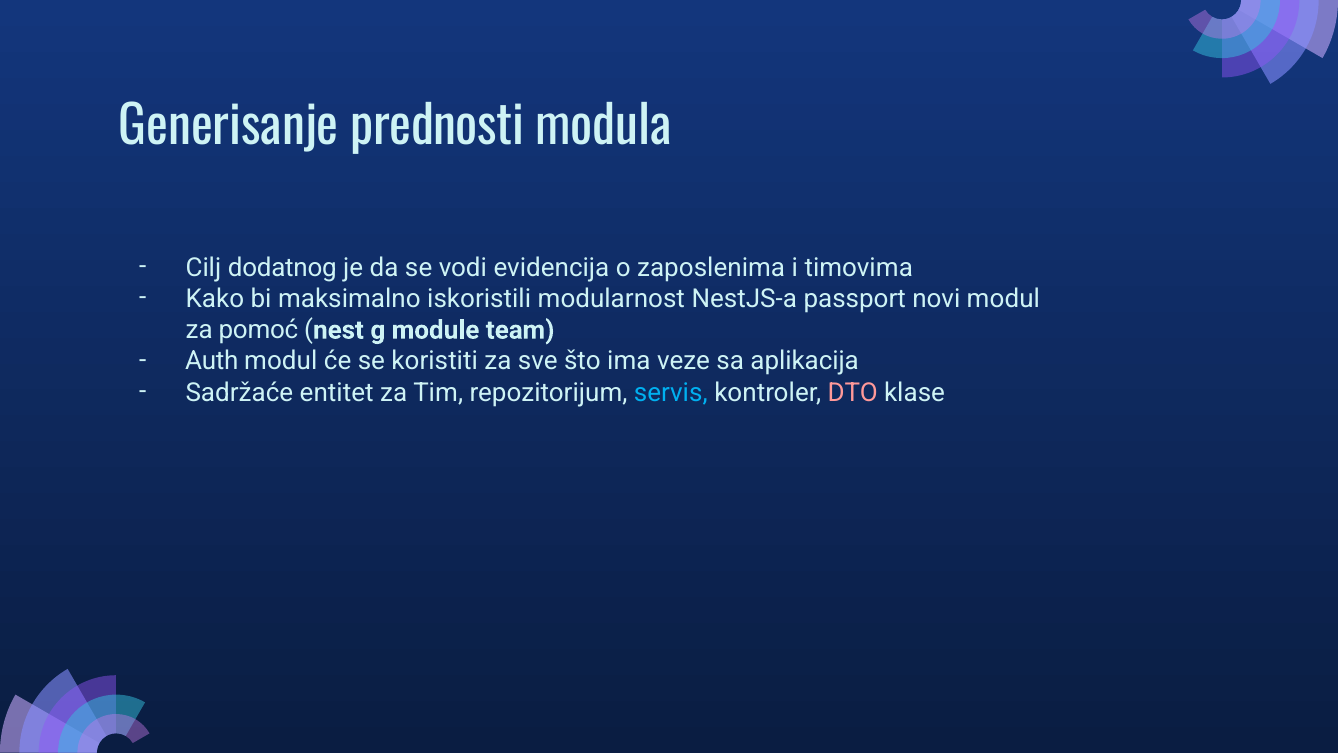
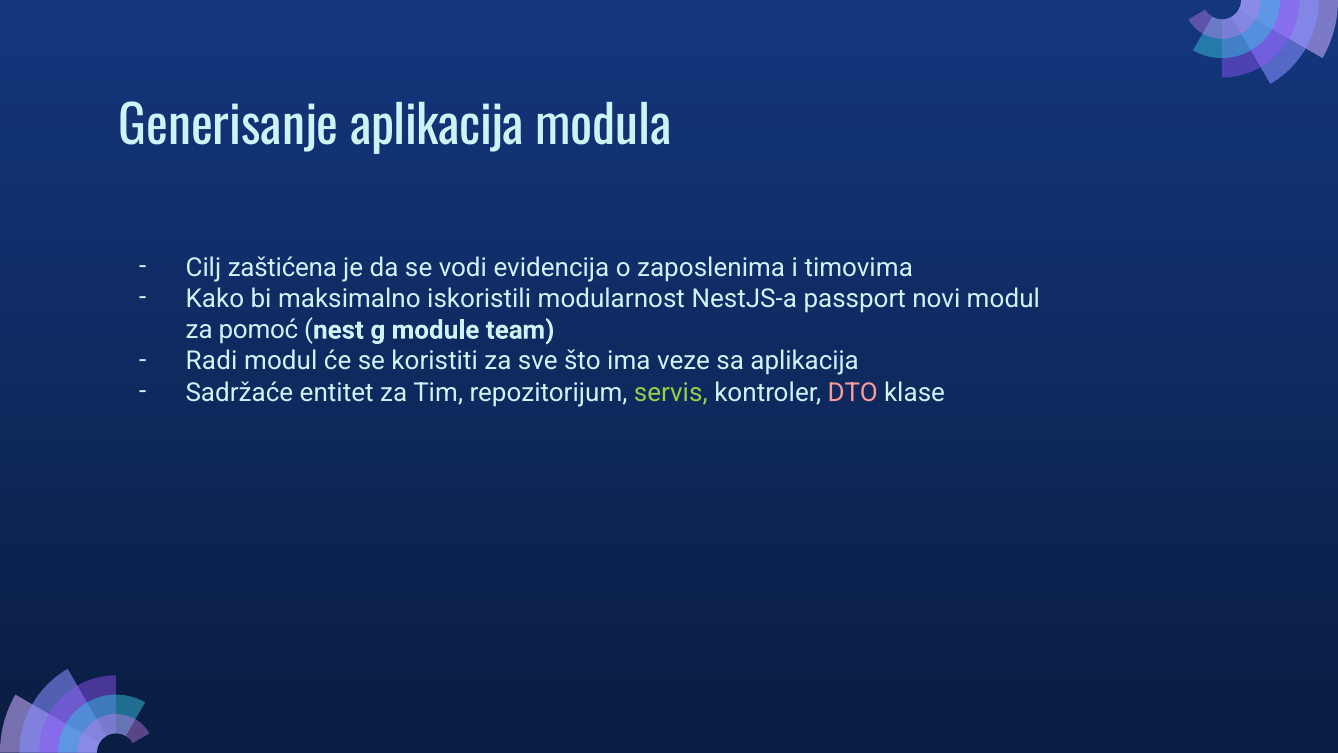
Generisanje prednosti: prednosti -> aplikacija (437, 127)
dodatnog: dodatnog -> zaštićena (282, 267)
Auth: Auth -> Radi (212, 361)
servis colour: light blue -> light green (671, 392)
